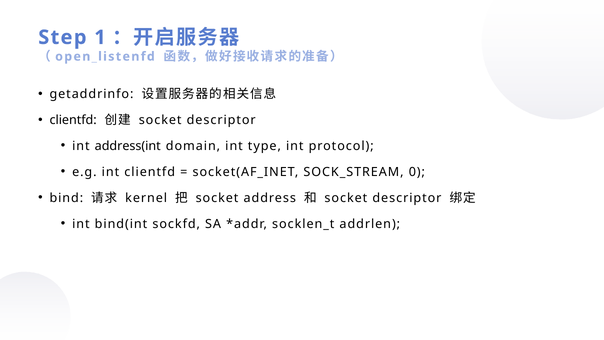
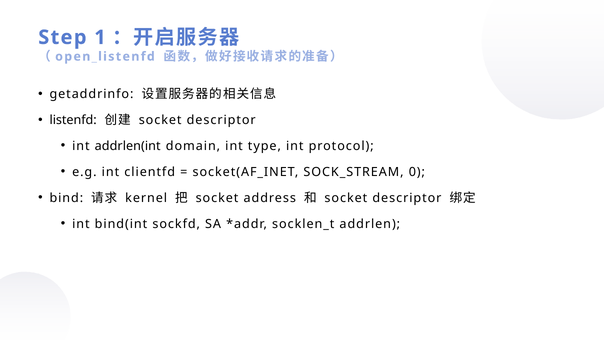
clientfd: clientfd -> listenfd (73, 120)
address(int: address(int -> addrlen(int (128, 146)
